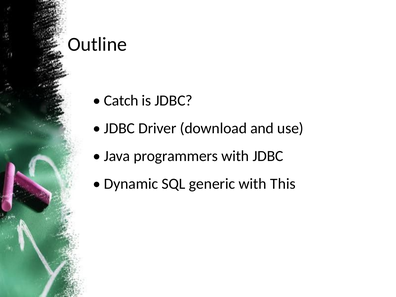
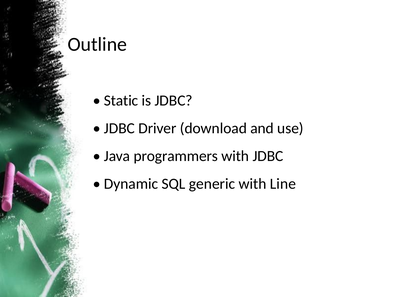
Catch: Catch -> Static (121, 101)
This: This -> Line (283, 184)
